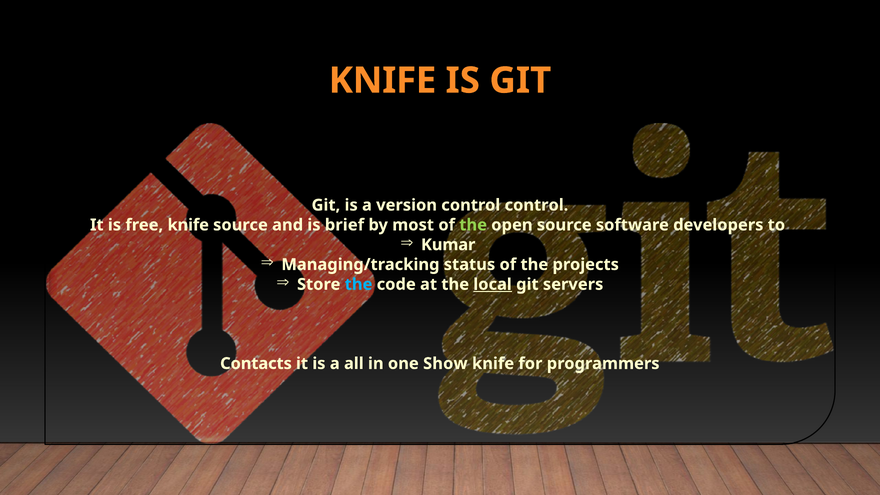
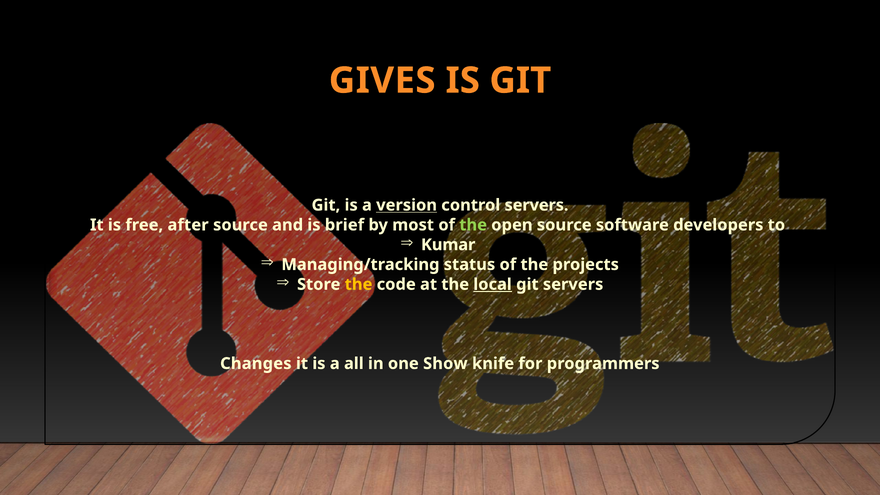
KNIFE: KNIFE -> GIVES (382, 81)
version underline: none -> present (407, 205)
control control: control -> servers (536, 205)
free knife: knife -> after (188, 225)
the colour: light blue -> yellow (359, 284)
Contacts: Contacts -> Changes (256, 364)
